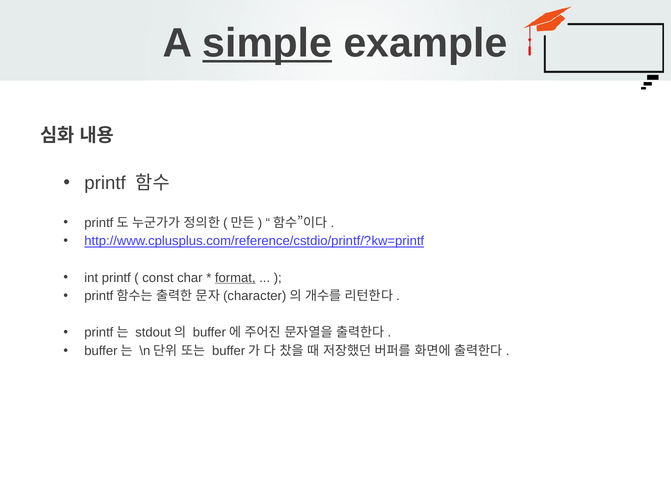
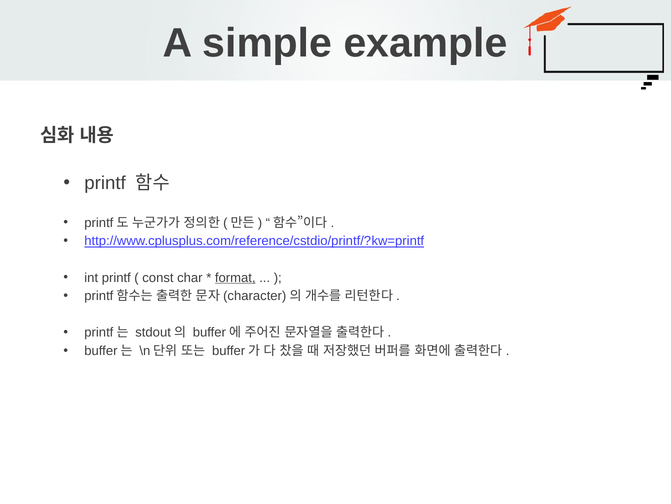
simple underline: present -> none (267, 43)
